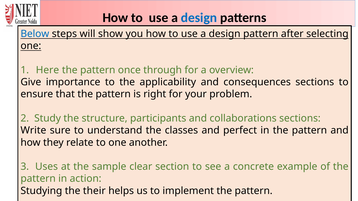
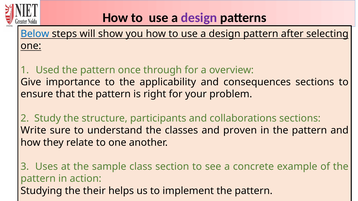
design colour: blue -> purple (199, 18)
Here: Here -> Used (48, 70)
perfect: perfect -> proven (240, 131)
clear: clear -> class (141, 167)
